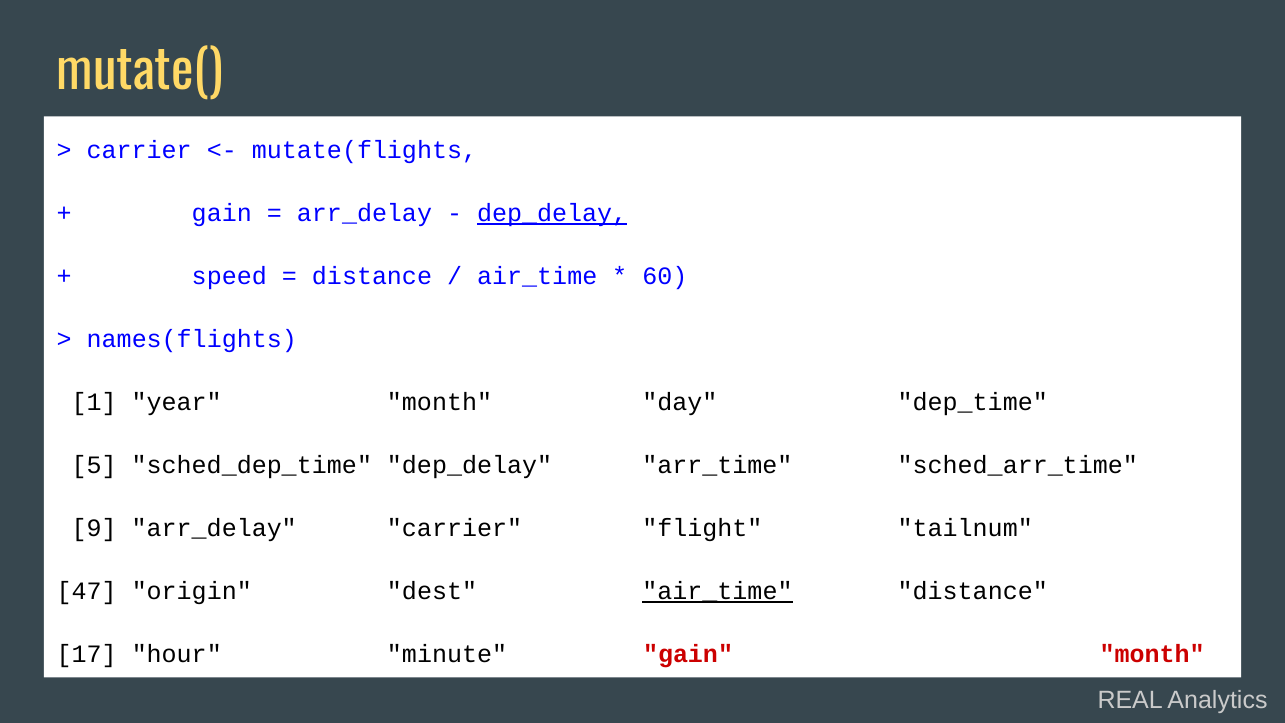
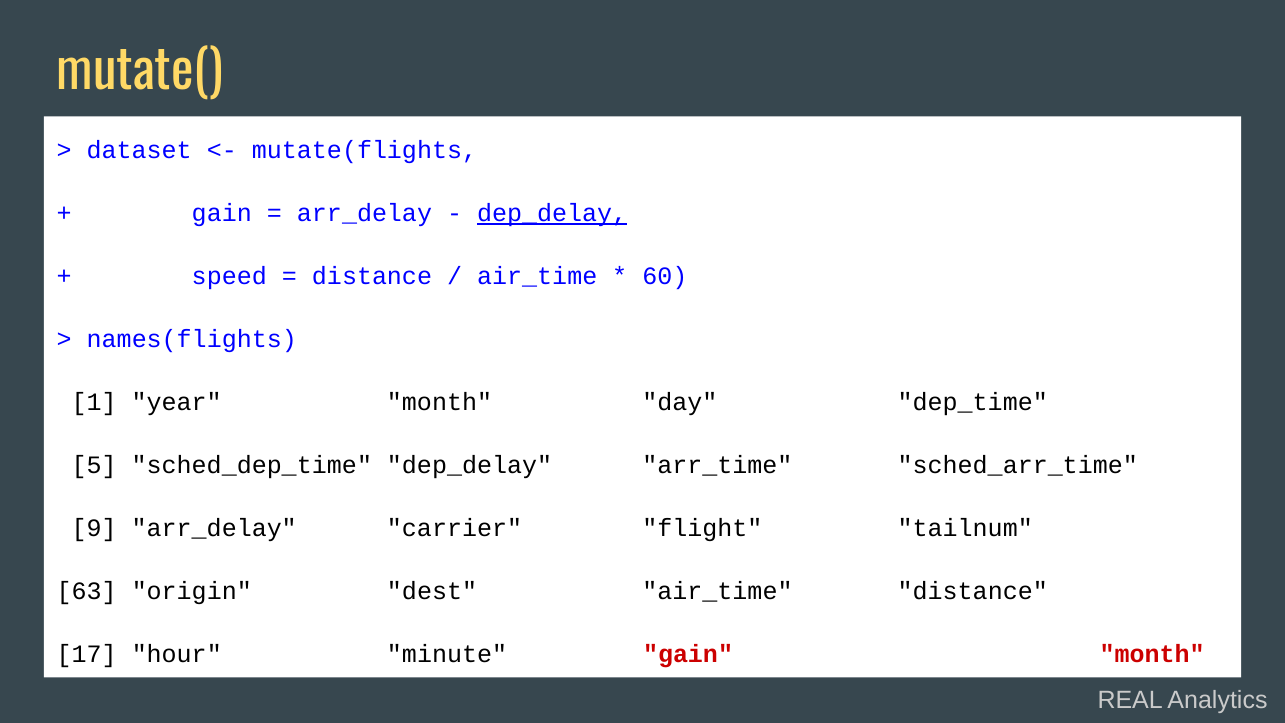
carrier: carrier -> dataset (139, 150)
47: 47 -> 63 (87, 591)
air_time underline: present -> none (717, 591)
